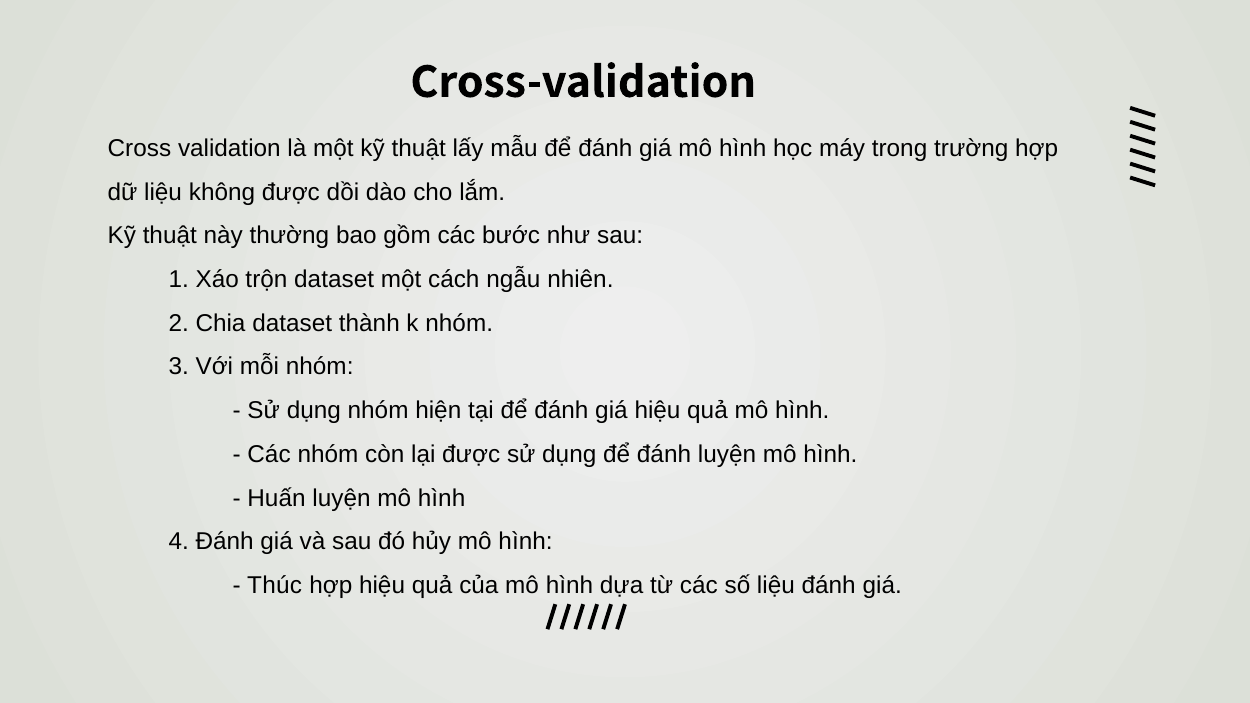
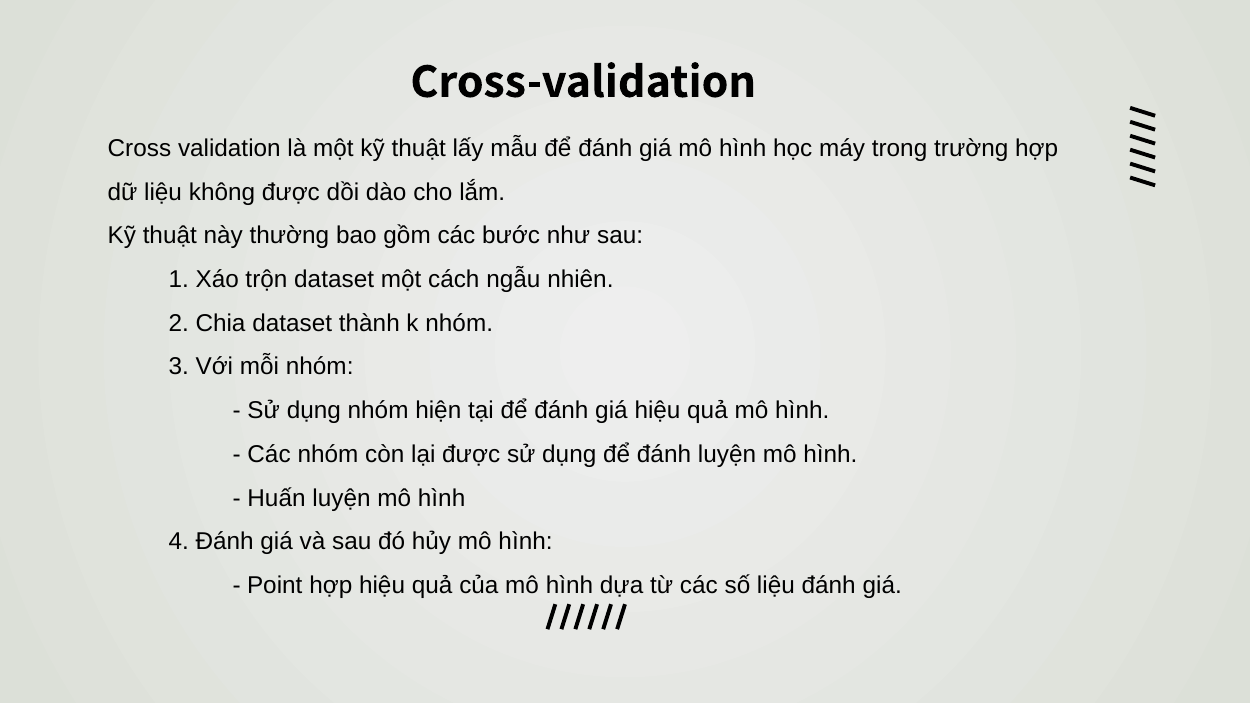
Thúc: Thúc -> Point (275, 586)
